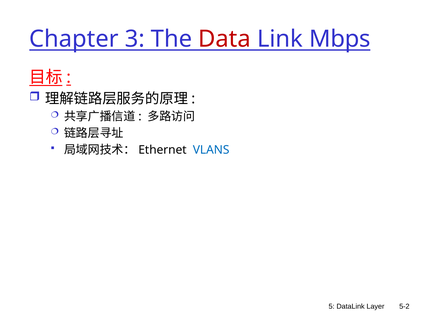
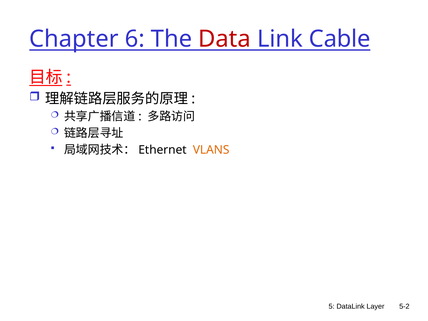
3: 3 -> 6 (135, 39)
Mbps: Mbps -> Cable (340, 39)
VLANS colour: blue -> orange (211, 150)
